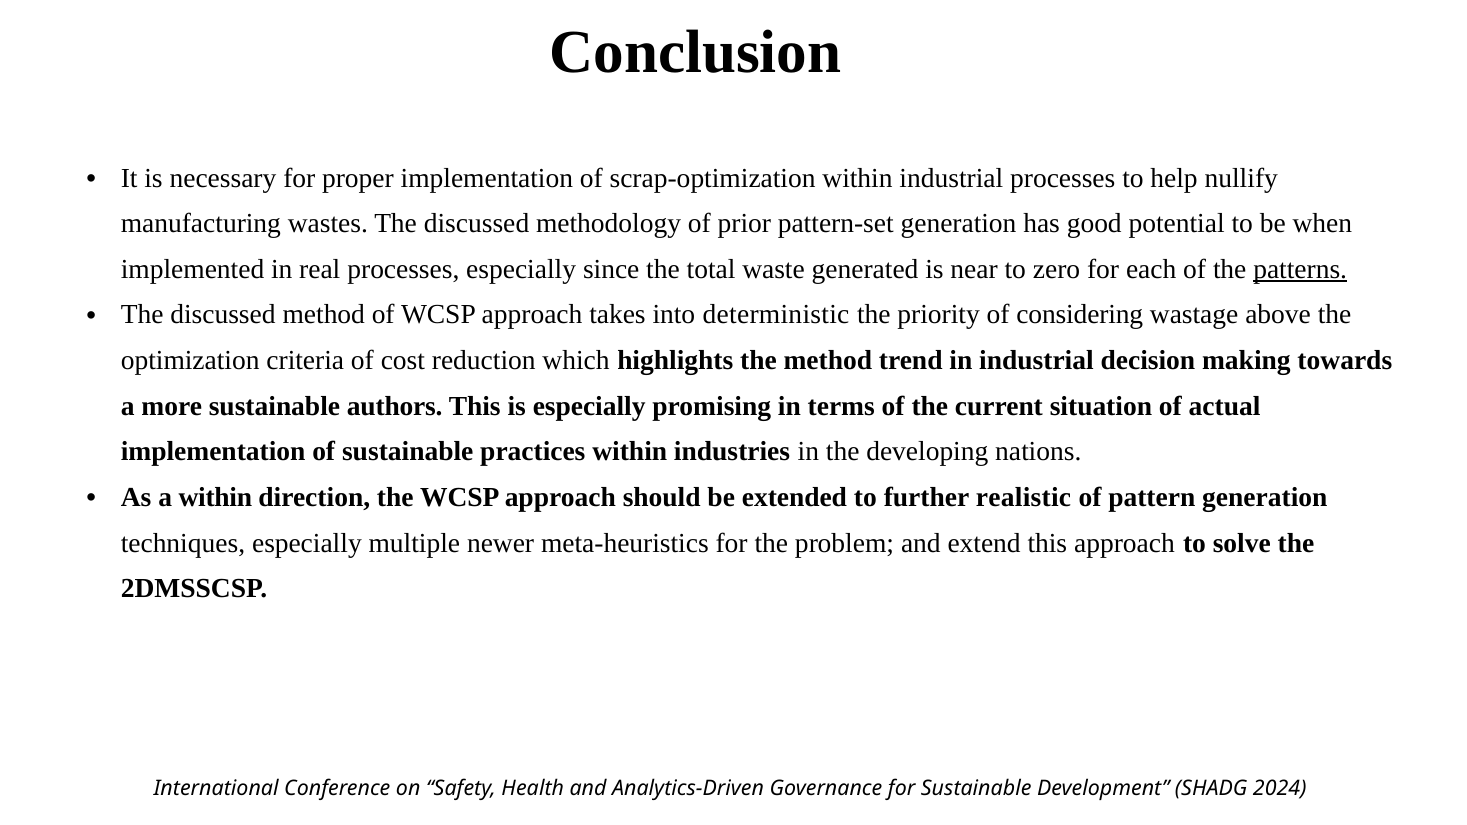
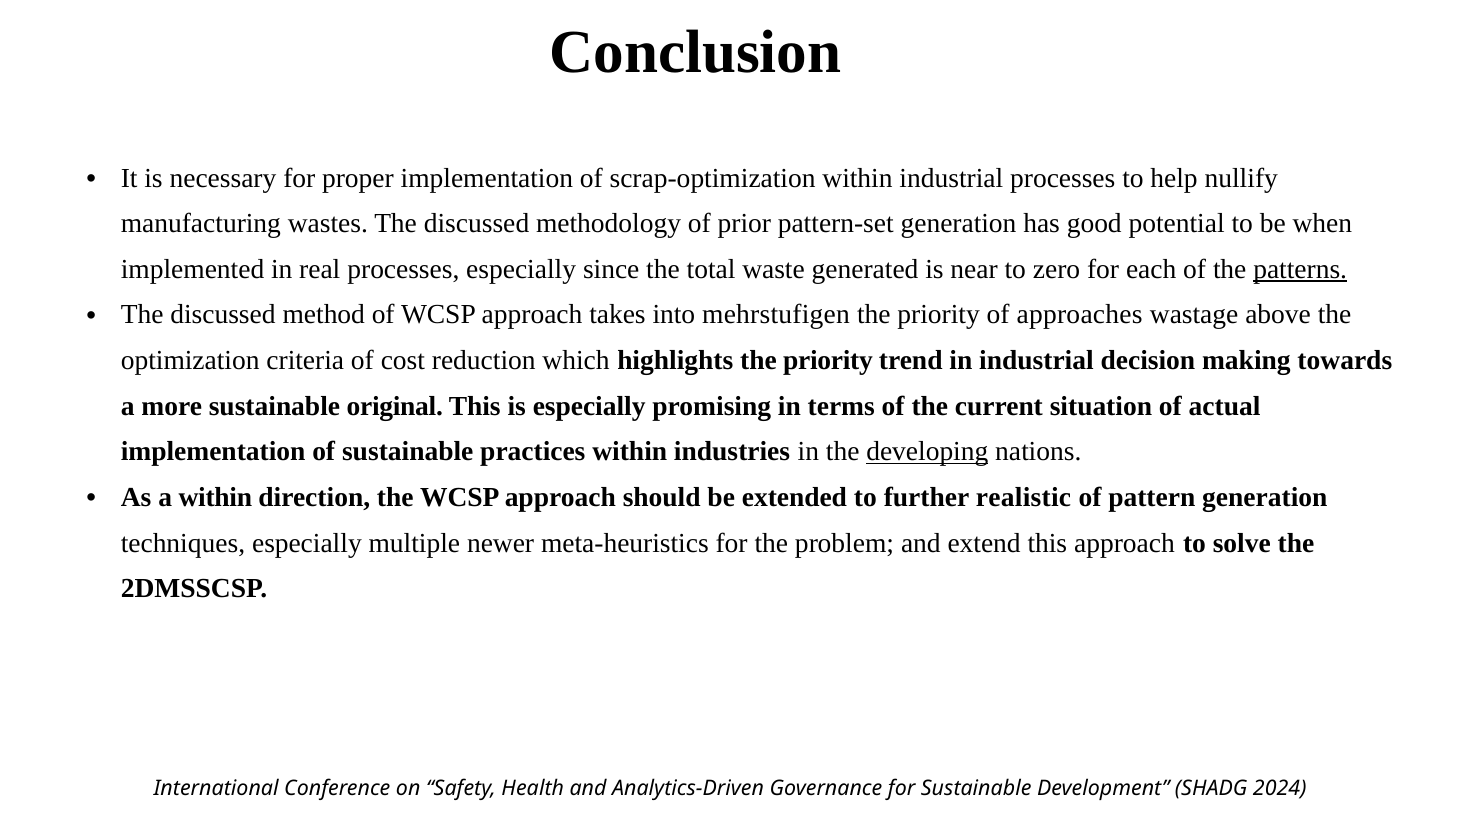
deterministic: deterministic -> mehrstufigen (776, 315)
considering: considering -> approaches (1080, 315)
highlights the method: method -> priority (828, 361)
authors: authors -> original (395, 406)
developing underline: none -> present (927, 452)
